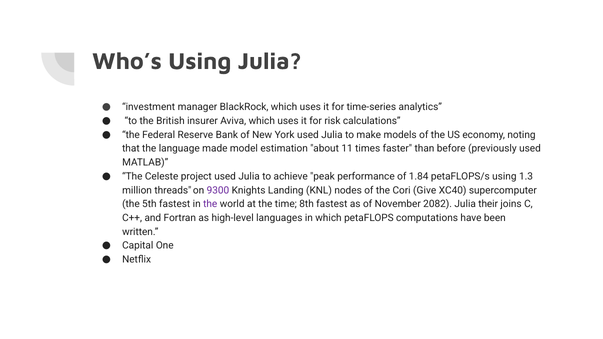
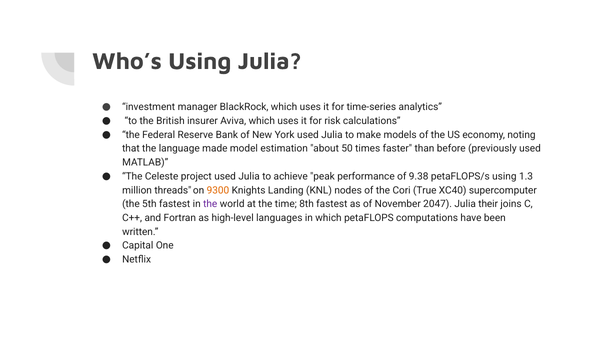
11: 11 -> 50 (347, 149)
1.84: 1.84 -> 9.38 (419, 176)
9300 colour: purple -> orange (218, 190)
Give: Give -> True (425, 190)
2082: 2082 -> 2047 (438, 204)
